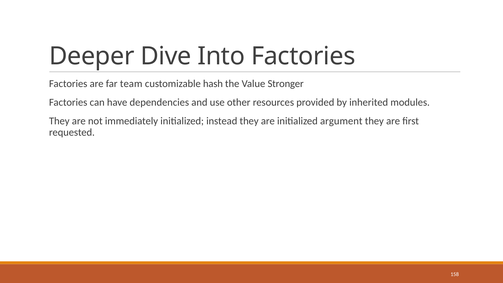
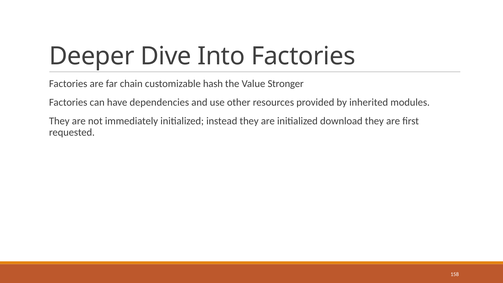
team: team -> chain (131, 84)
argument: argument -> download (341, 121)
